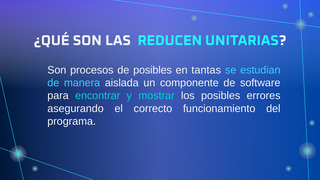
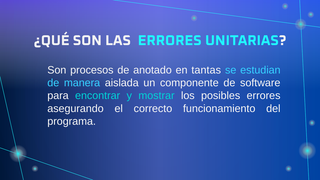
LAS REDUCEN: REDUCEN -> ERRORES (170, 40)
de posibles: posibles -> anotado (152, 70)
